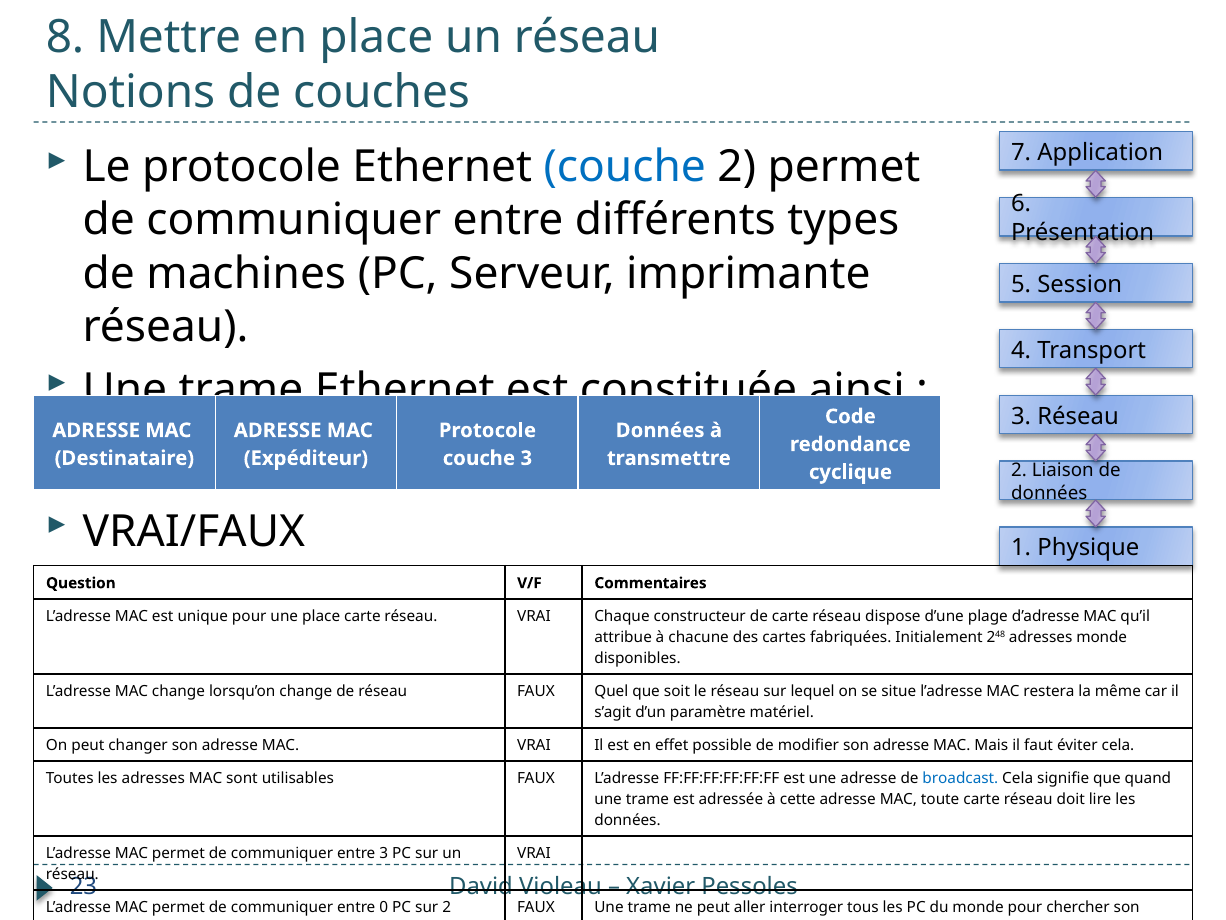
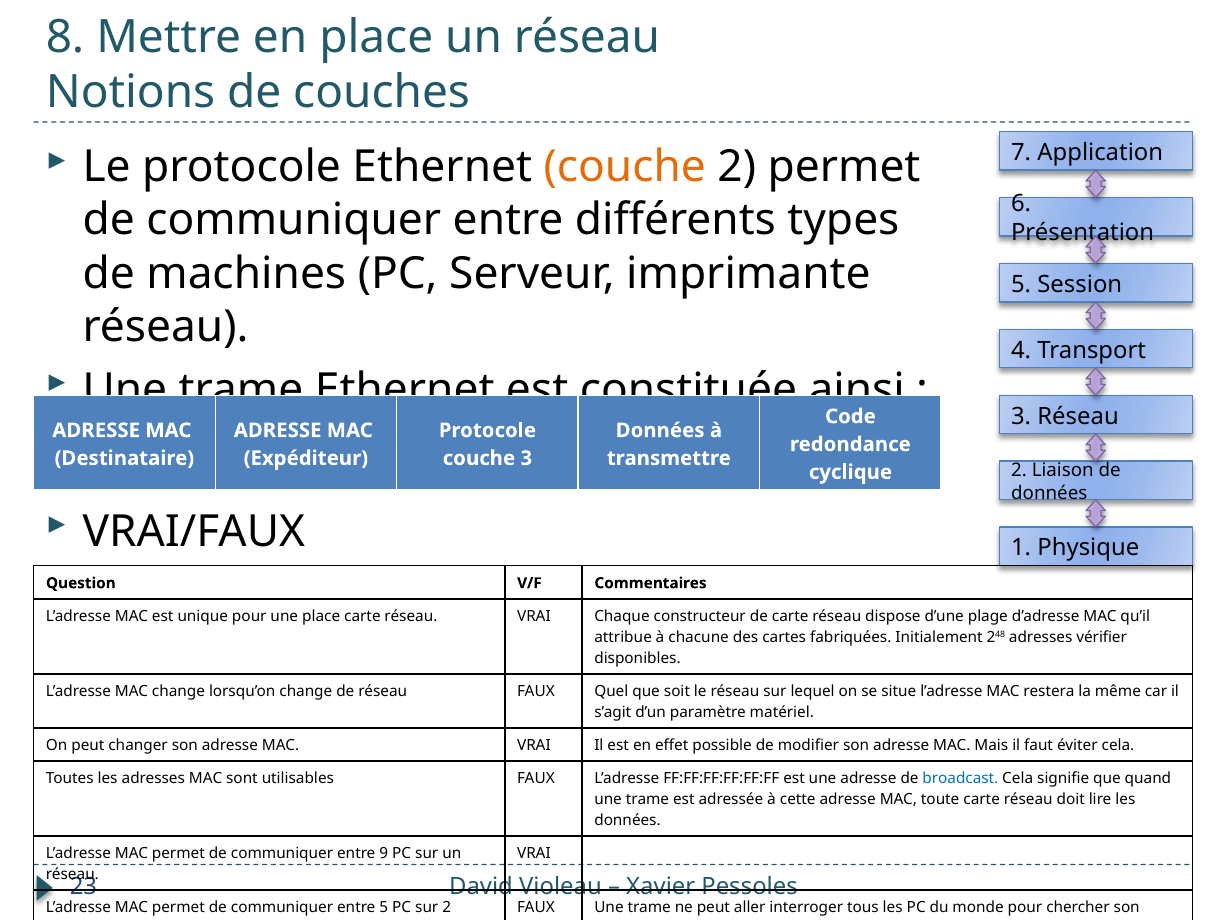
couche colour: blue -> orange (625, 167)
adresses monde: monde -> vérifier (1102, 637)
entre 3: 3 -> 9 (384, 853)
entre 0: 0 -> 5 (384, 907)
